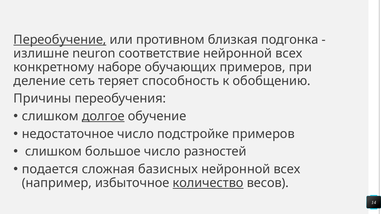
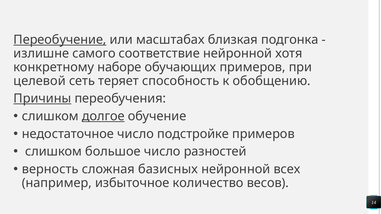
противном: противном -> масштабах (170, 40)
neuron: neuron -> самого (94, 54)
соответствие нейронной всех: всех -> хотя (289, 54)
деление: деление -> целевой (40, 81)
Причины underline: none -> present (42, 99)
подается: подается -> верность (50, 169)
количество underline: present -> none (208, 183)
